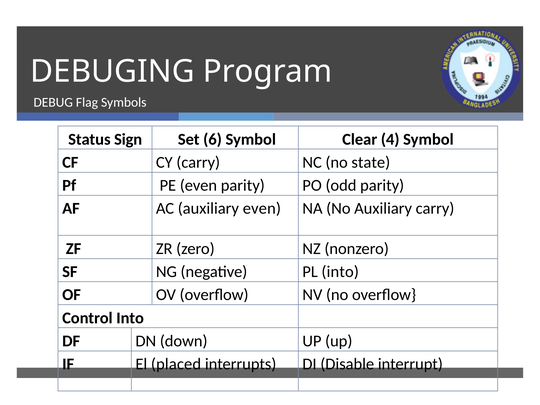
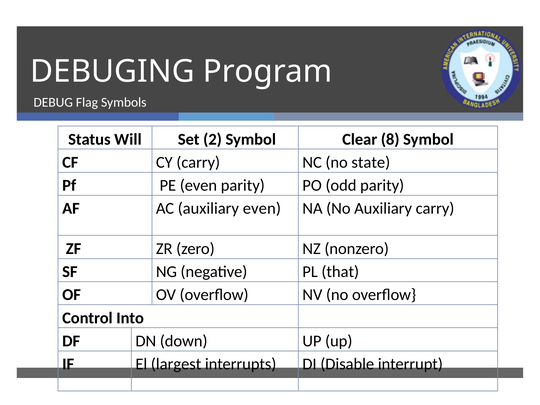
Sign: Sign -> Will (128, 139)
6: 6 -> 2 (213, 139)
4: 4 -> 8 (390, 139)
PL into: into -> that (340, 272)
placed: placed -> largest (176, 364)
